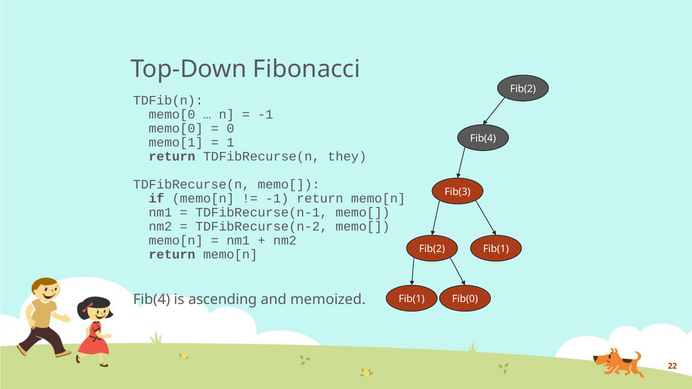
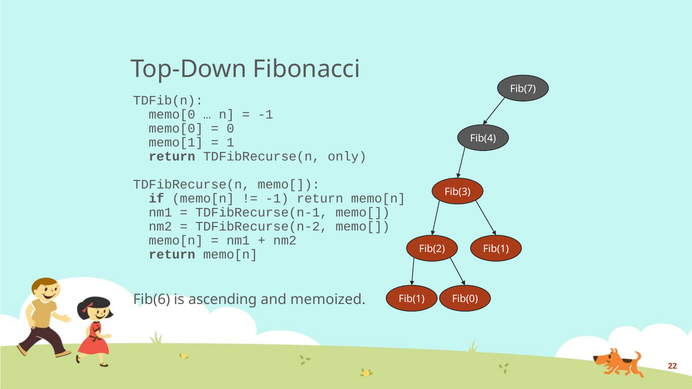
Fib(2: Fib(2 -> Fib(7 (523, 89)
they: they -> only (347, 156)
Fib(4: Fib(4 -> Fib(6 (152, 300)
